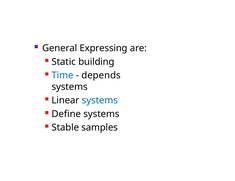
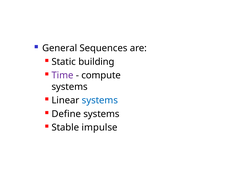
Expressing: Expressing -> Sequences (103, 48)
Time colour: blue -> purple (63, 76)
depends: depends -> compute (101, 76)
samples: samples -> impulse (100, 128)
